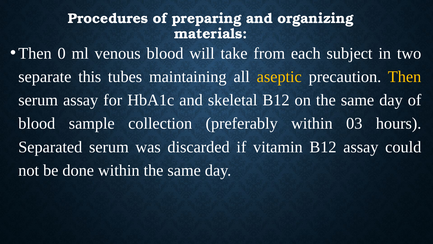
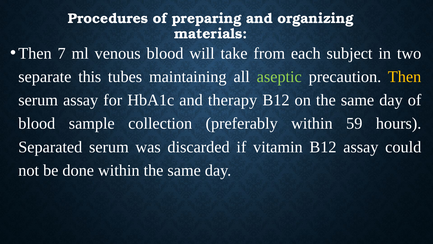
0: 0 -> 7 (62, 53)
aseptic colour: yellow -> light green (279, 77)
skeletal: skeletal -> therapy (233, 100)
03: 03 -> 59 (354, 123)
